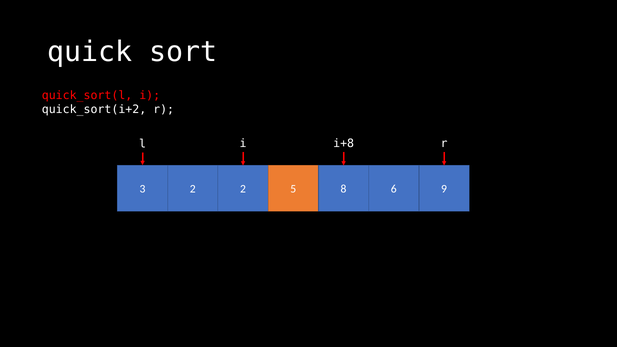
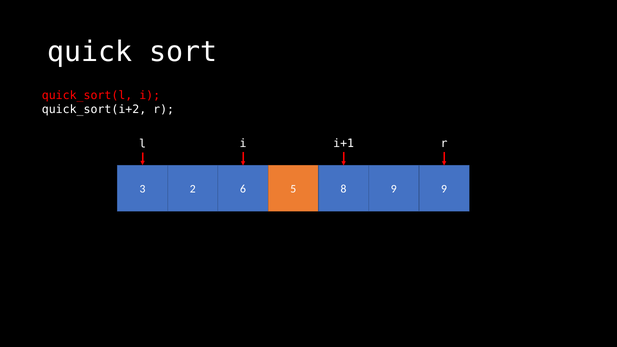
i+8: i+8 -> i+1 (344, 143)
2 2: 2 -> 6 (243, 189)
8 6: 6 -> 9 (394, 189)
